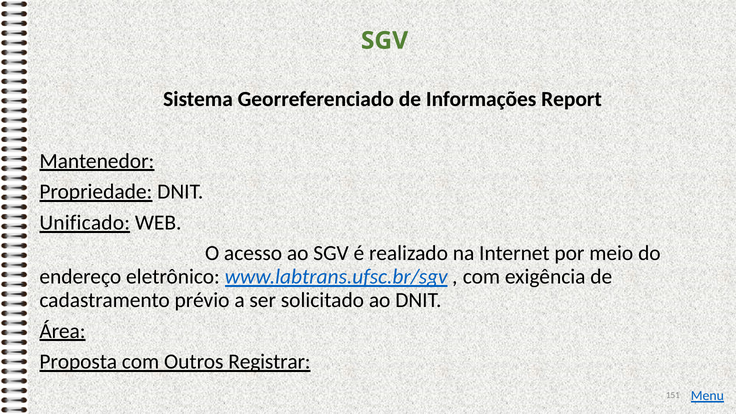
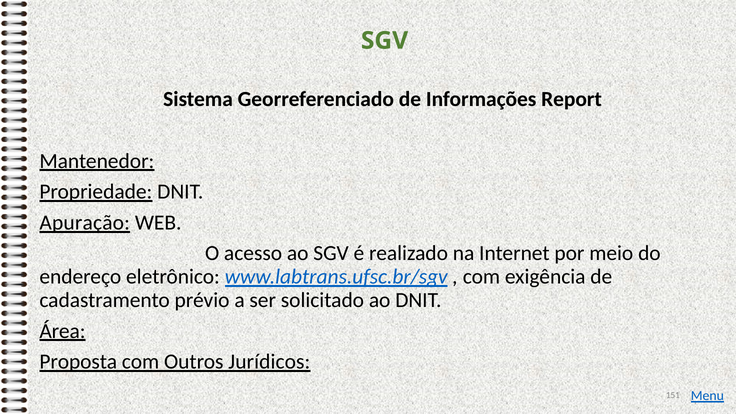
Unificado: Unificado -> Apuração (85, 223)
Registrar: Registrar -> Jurídicos (269, 362)
